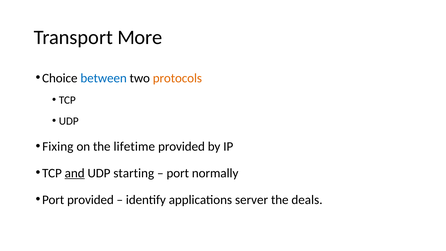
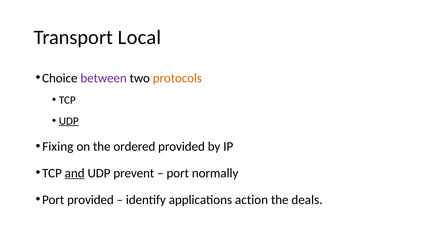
More: More -> Local (140, 38)
between colour: blue -> purple (104, 78)
UDP underline: none -> present (69, 121)
lifetime: lifetime -> ordered (134, 146)
starting: starting -> prevent (134, 173)
server: server -> action (252, 200)
